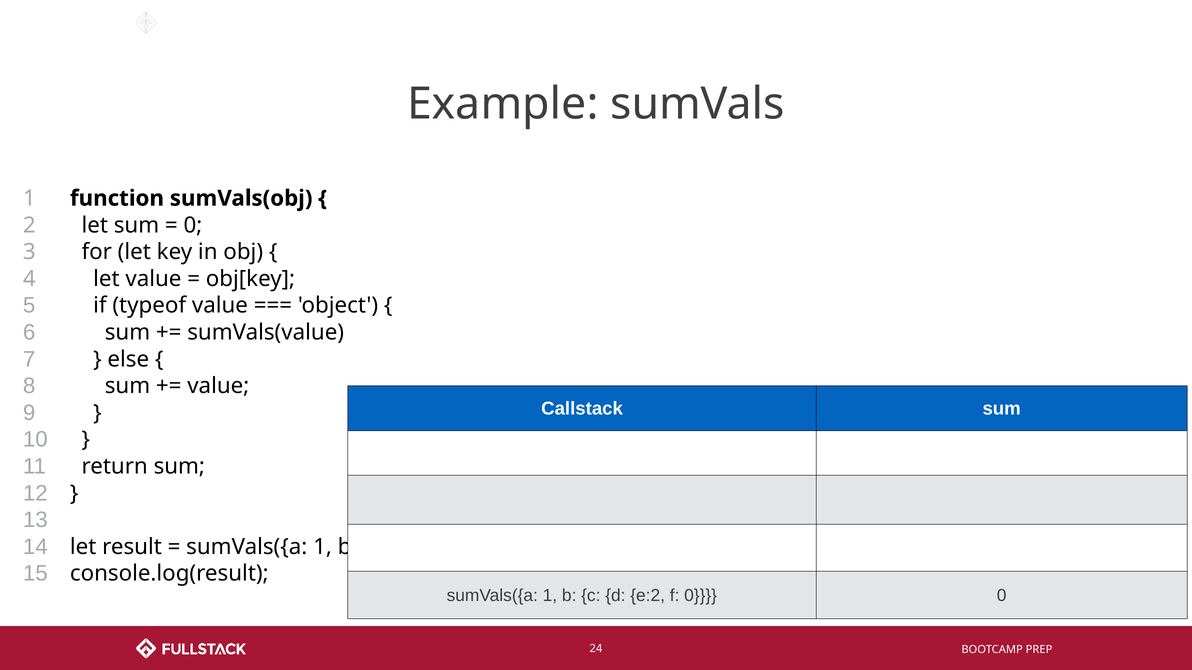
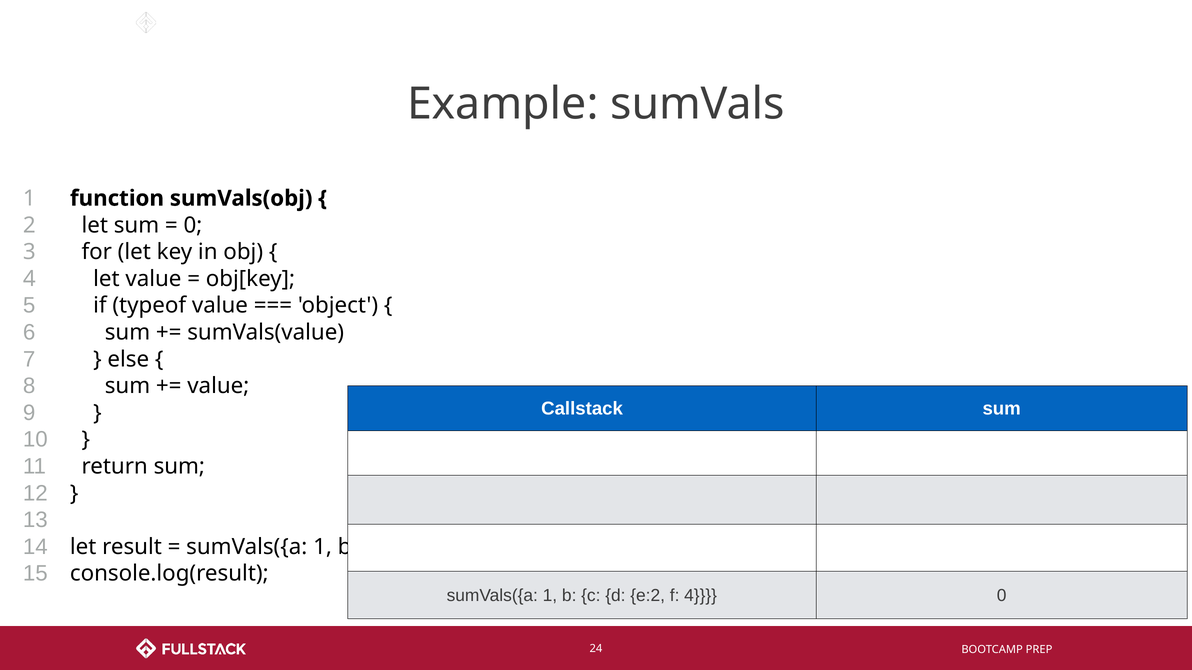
f 0: 0 -> 4 (701, 596)
